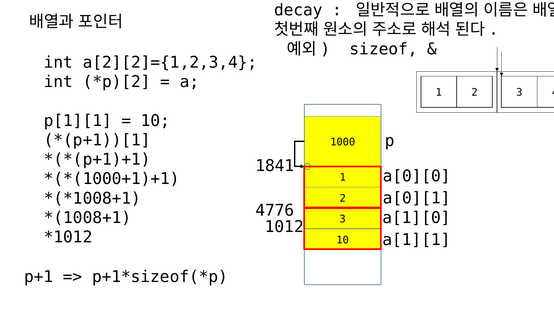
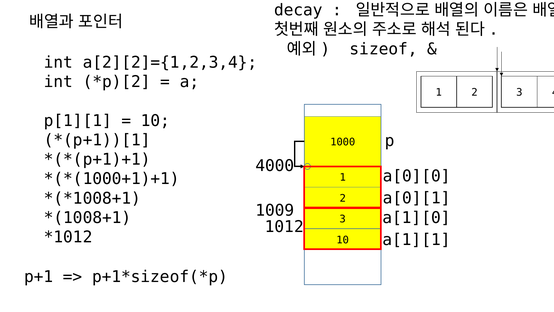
1841: 1841 -> 4000 (275, 166)
4776: 4776 -> 1009 (275, 210)
